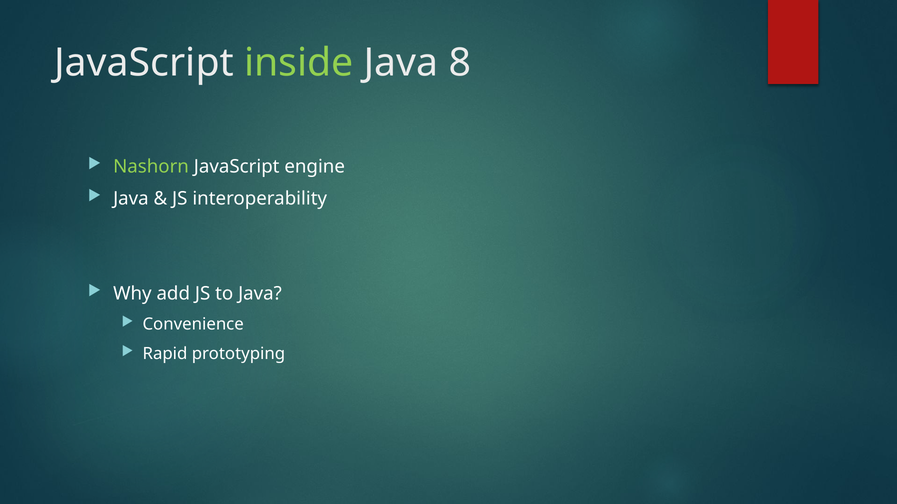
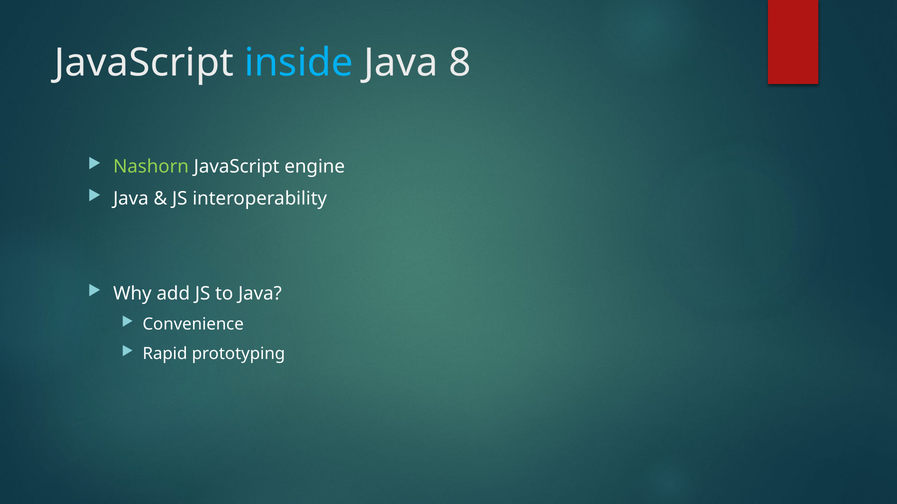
inside colour: light green -> light blue (299, 63)
